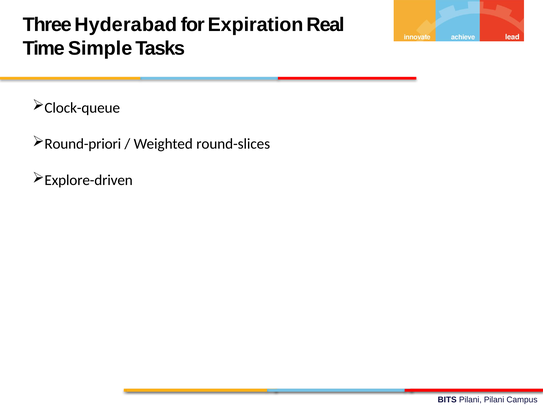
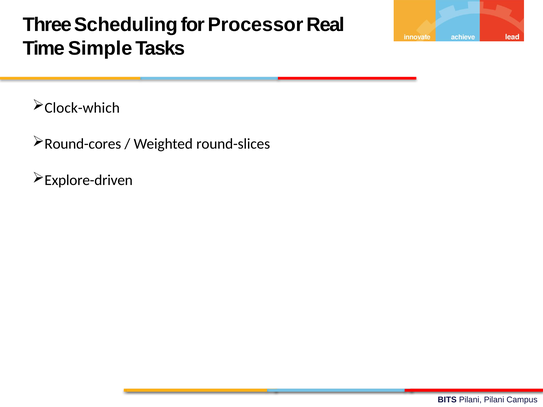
Hyderabad: Hyderabad -> Scheduling (126, 25)
Expiration: Expiration -> Processor (256, 25)
Clock-queue: Clock-queue -> Clock-which (82, 108)
Round-priori: Round-priori -> Round-cores (83, 144)
